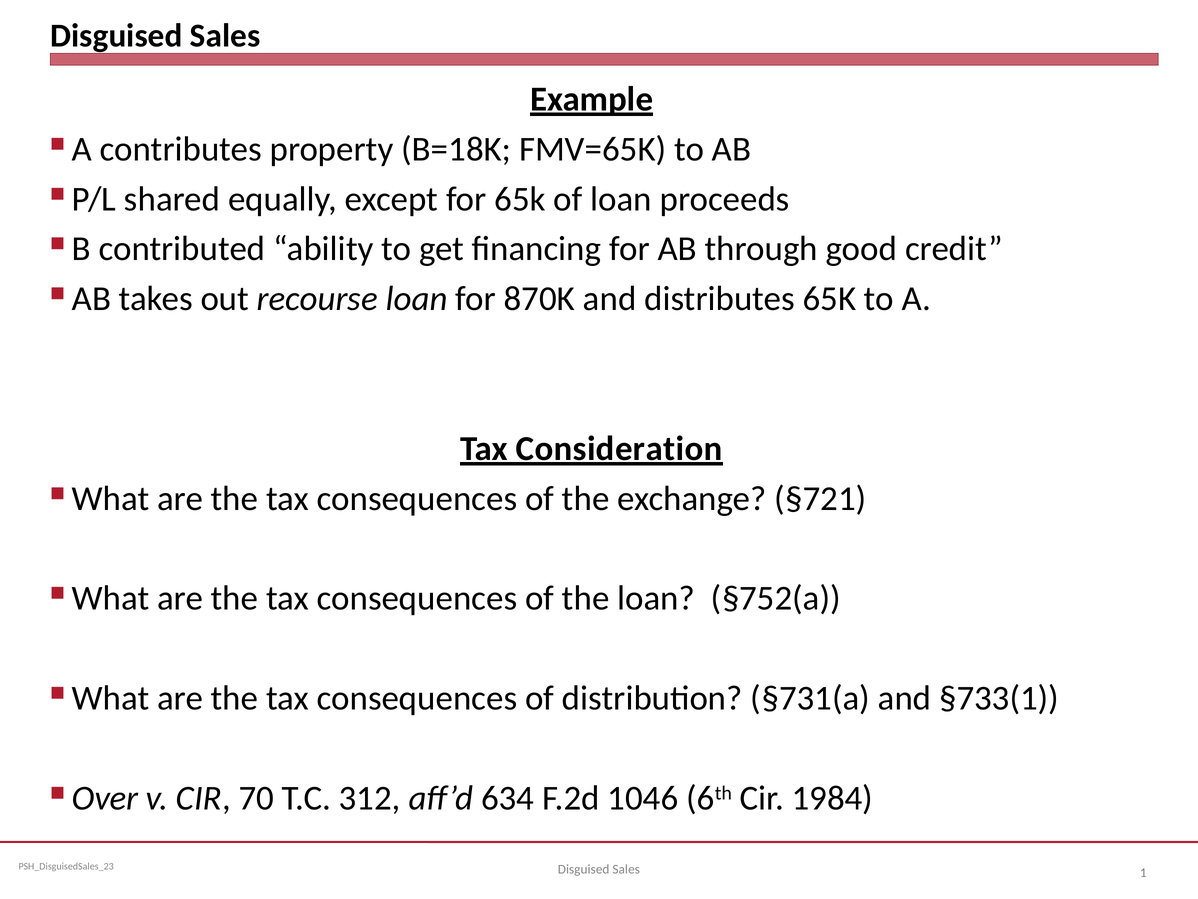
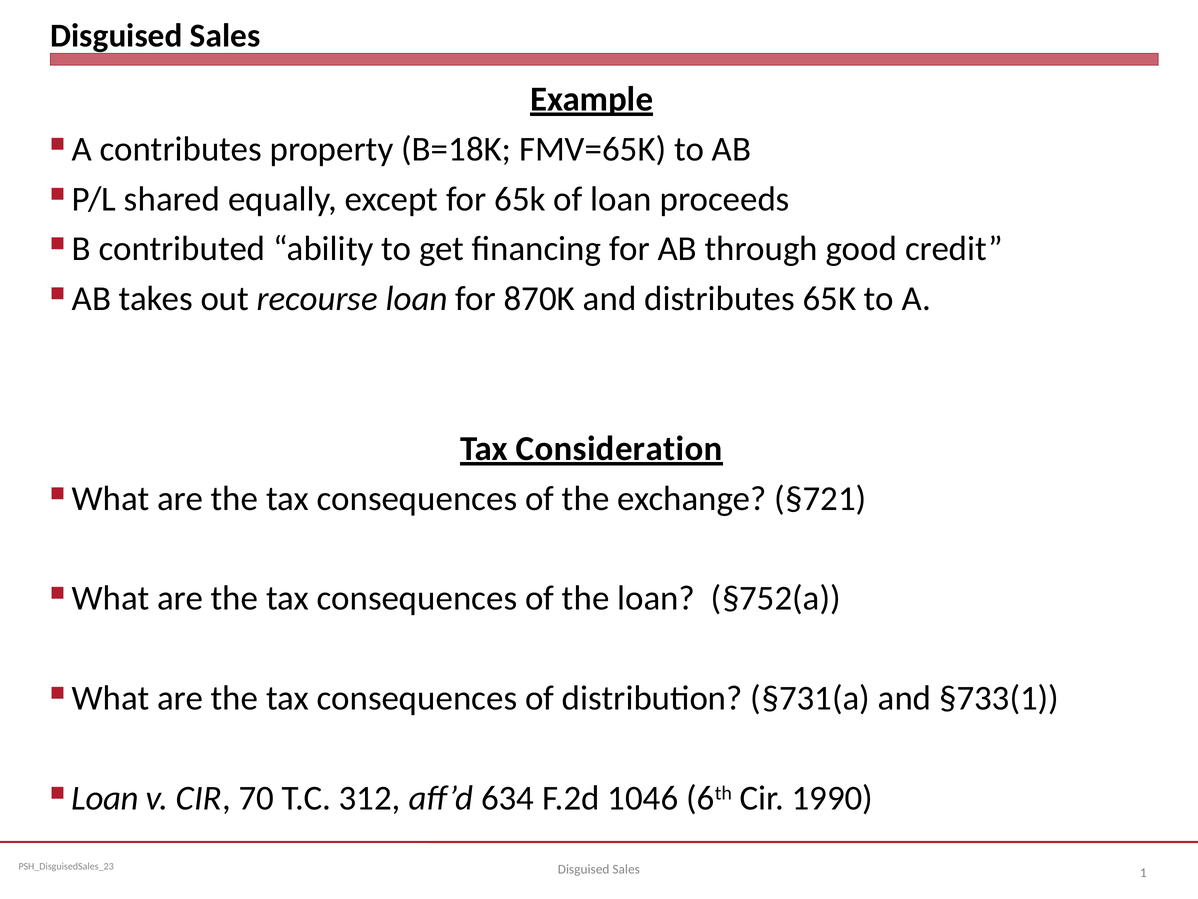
Over: Over -> Loan (105, 798)
1984: 1984 -> 1990 (832, 798)
